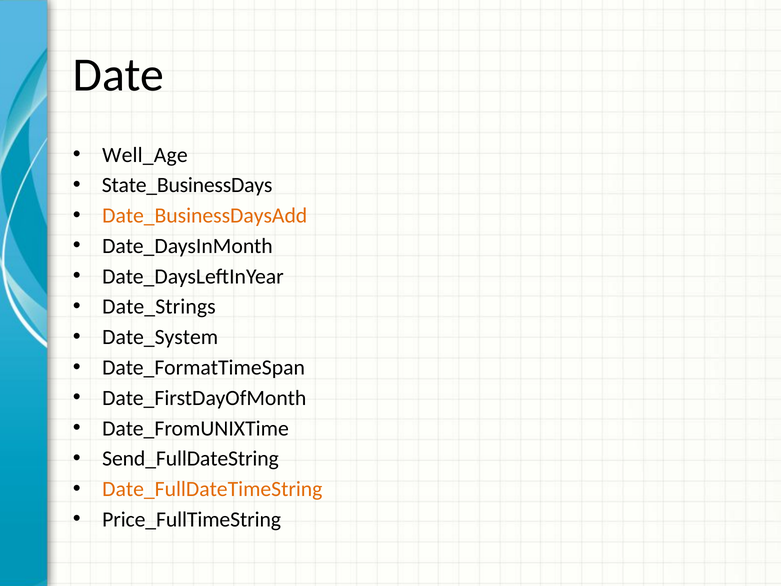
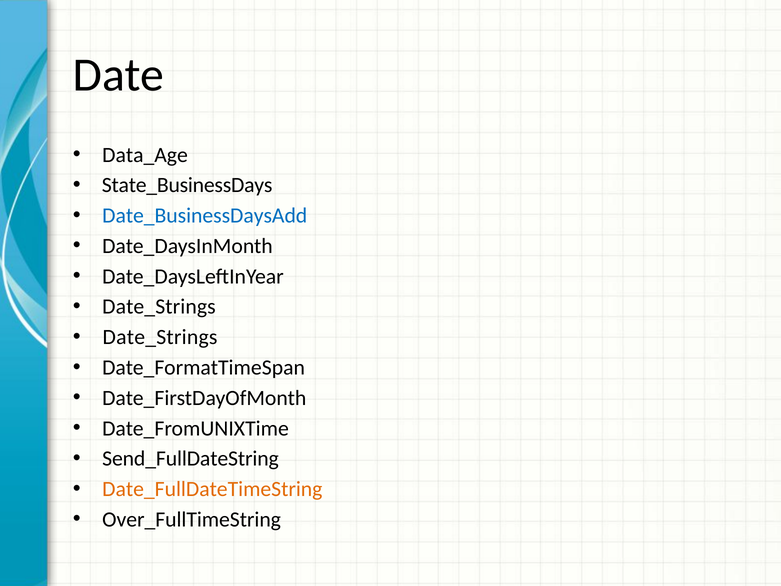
Well_Age: Well_Age -> Data_Age (145, 155)
Date_BusinessDaysAdd colour: orange -> blue (205, 216)
Date_System: Date_System -> Date_Strings (160, 337)
Price_FullTimeString: Price_FullTimeString -> Over_FullTimeString (192, 519)
